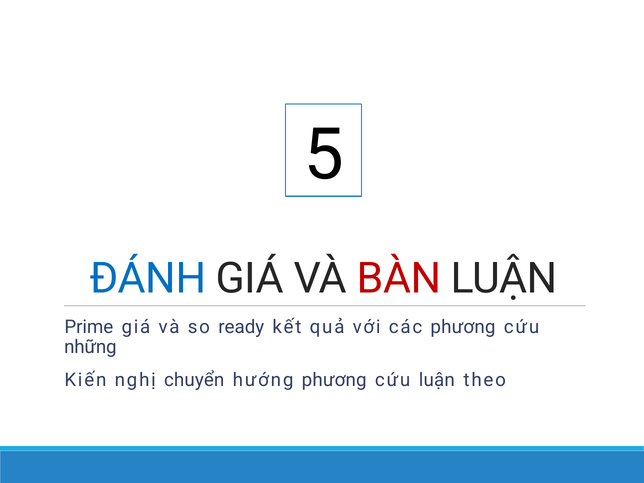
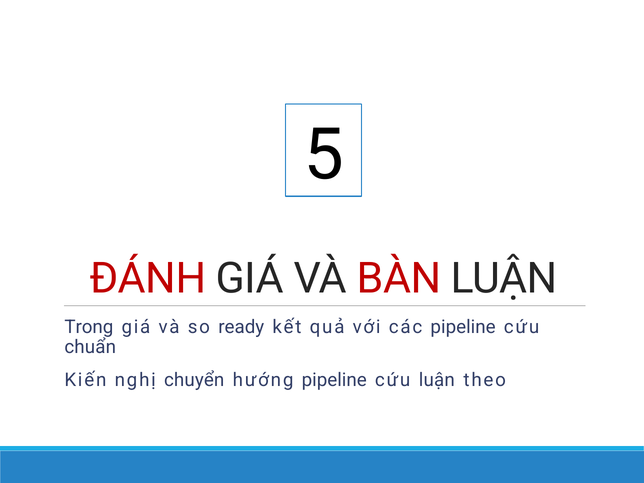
ĐÁNH colour: blue -> red (148, 278)
Prime: Prime -> Trong (89, 327)
các phương: phương -> pipeline (463, 327)
những: những -> chuẩn (90, 347)
hướng phương: phương -> pipeline (334, 380)
